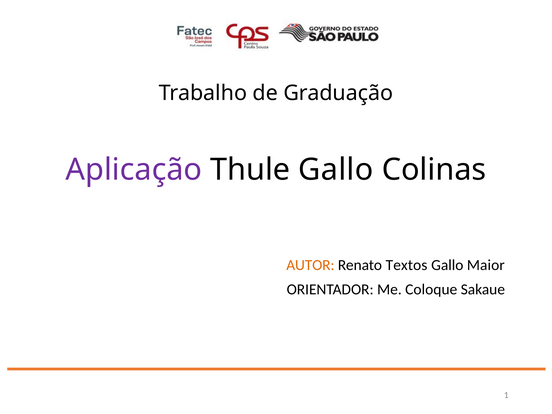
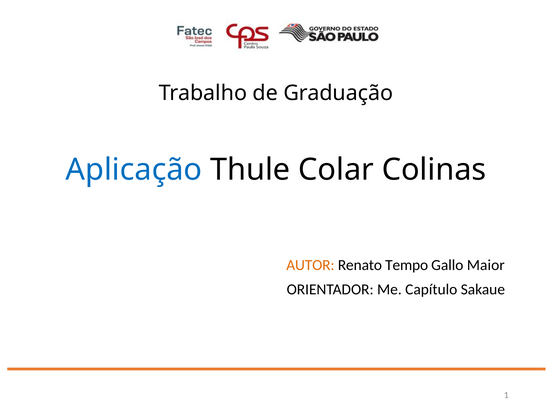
Aplicação colour: purple -> blue (134, 170)
Thule Gallo: Gallo -> Colar (336, 170)
Textos: Textos -> Tempo (407, 265)
Coloque: Coloque -> Capítulo (431, 289)
